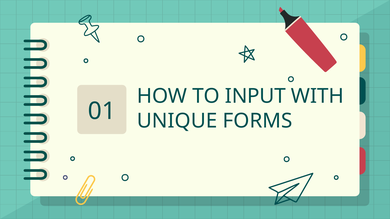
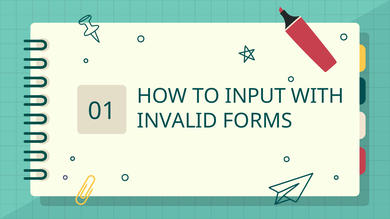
UNIQUE: UNIQUE -> INVALID (177, 121)
